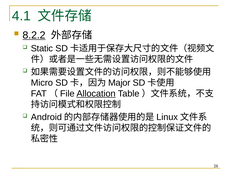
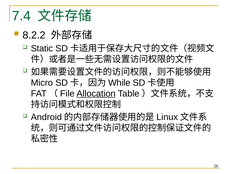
4.1: 4.1 -> 7.4 (21, 16)
8.2.2 underline: present -> none (34, 35)
Major: Major -> While (119, 83)
